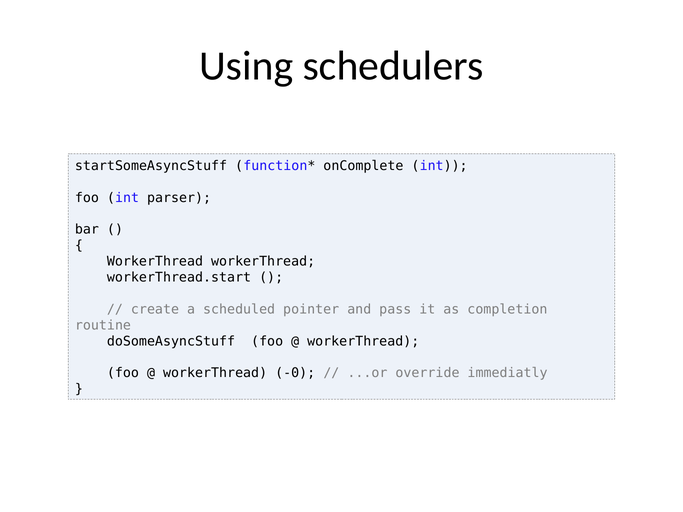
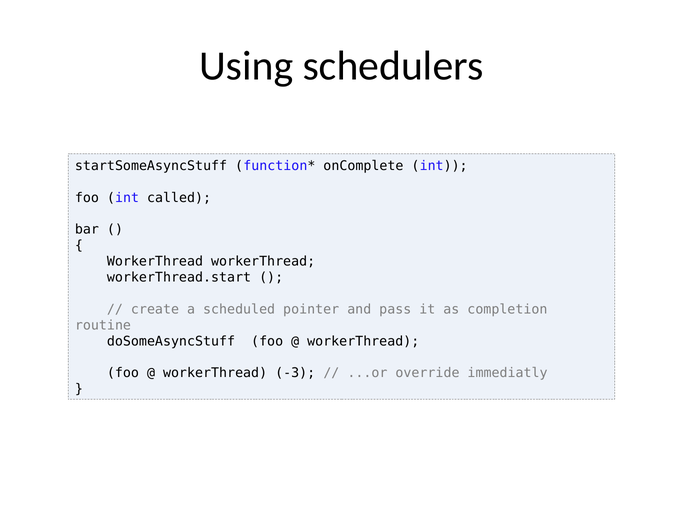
parser: parser -> called (179, 198)
-0: -0 -> -3 (295, 373)
